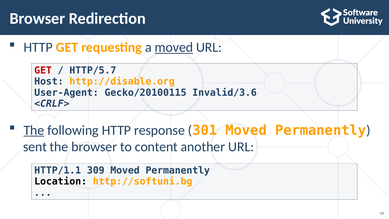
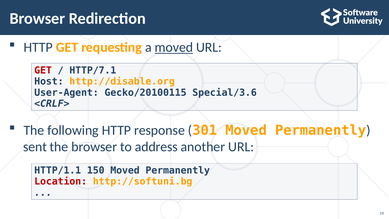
HTTP/5.7: HTTP/5.7 -> HTTP/7.1 (93, 70)
Invalid/3.6: Invalid/3.6 -> Special/3.6 (225, 92)
The underline: present -> none (34, 130)
content: content -> address (156, 147)
309: 309 -> 150 (96, 170)
Location colour: black -> red (61, 181)
